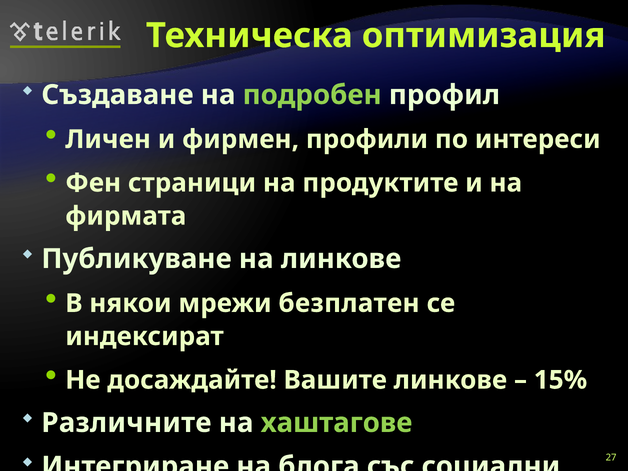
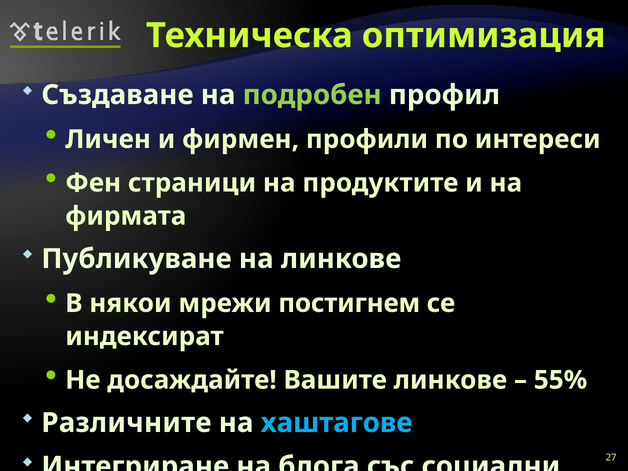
безплатен: безплатен -> постигнем (349, 303)
15%: 15% -> 55% (560, 380)
хаштагове colour: light green -> light blue (337, 423)
